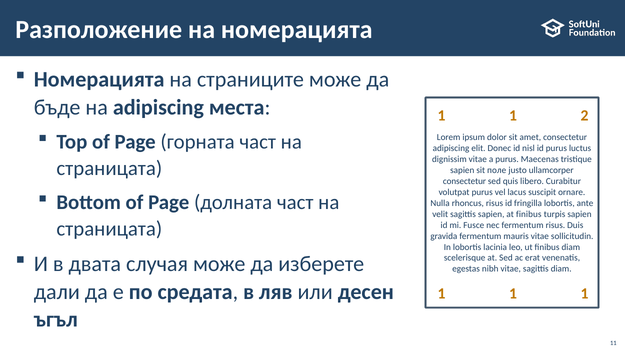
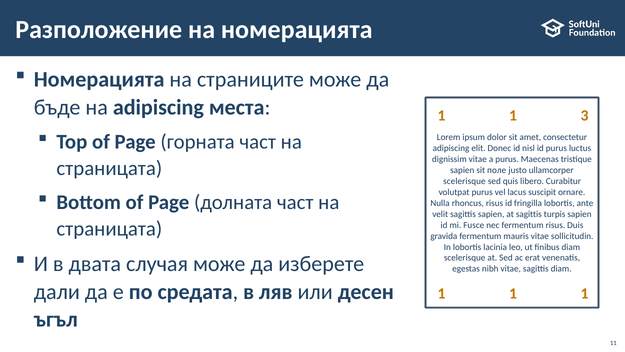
2: 2 -> 3 (584, 115)
consectetur: consectetur -> scelerisque (464, 181)
at finibus: finibus -> sagittis (529, 214)
